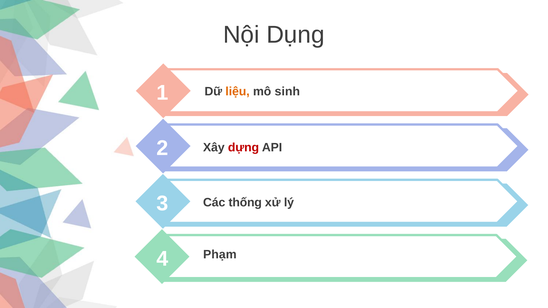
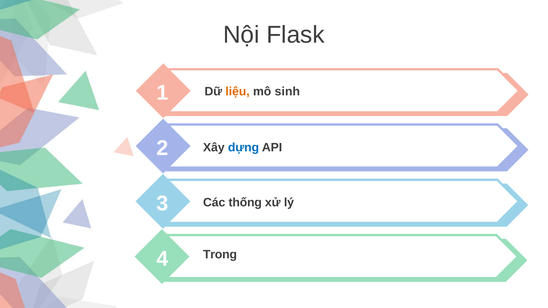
Dụng: Dụng -> Flask (295, 35)
dựng colour: red -> blue (244, 147)
Phạm: Phạm -> Trong (220, 255)
